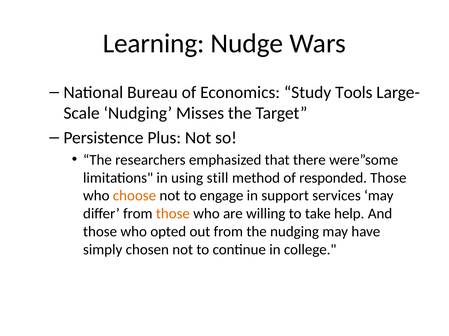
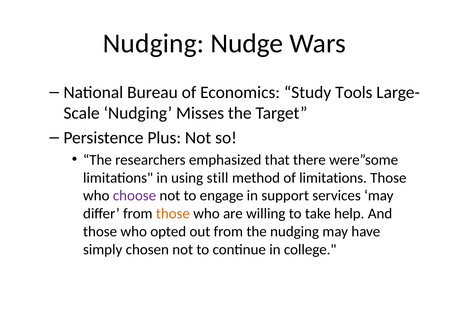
Learning: Learning -> Nudging (153, 43)
of responded: responded -> limitations (333, 178)
choose colour: orange -> purple (134, 196)
